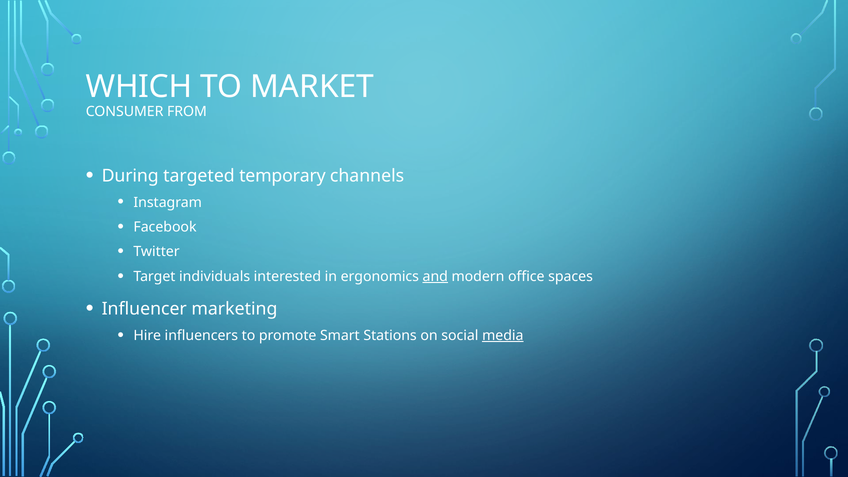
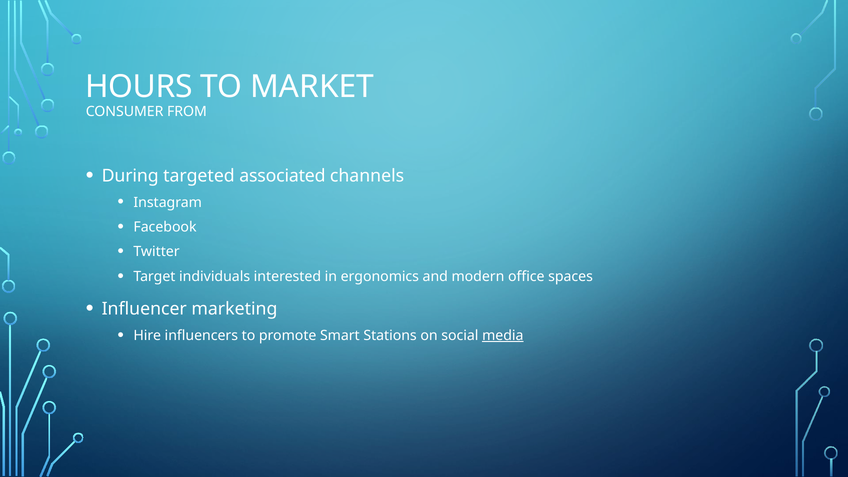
WHICH: WHICH -> HOURS (139, 87)
temporary: temporary -> associated (282, 176)
and underline: present -> none (435, 276)
